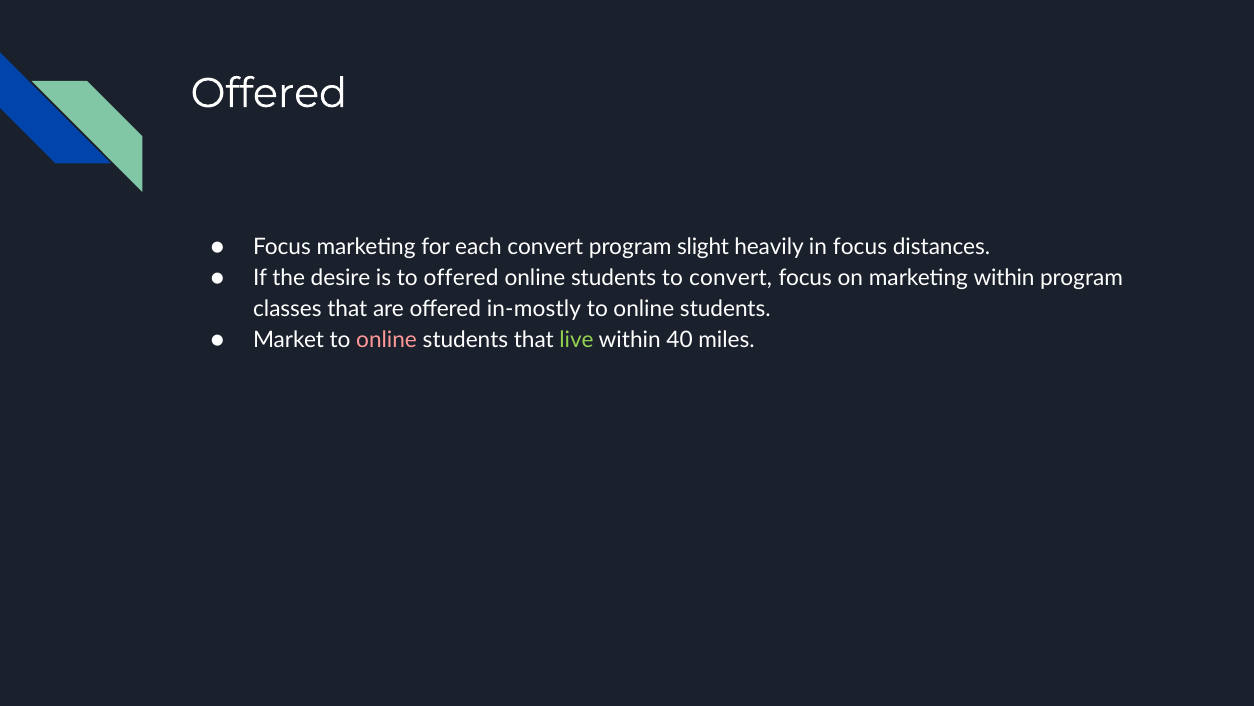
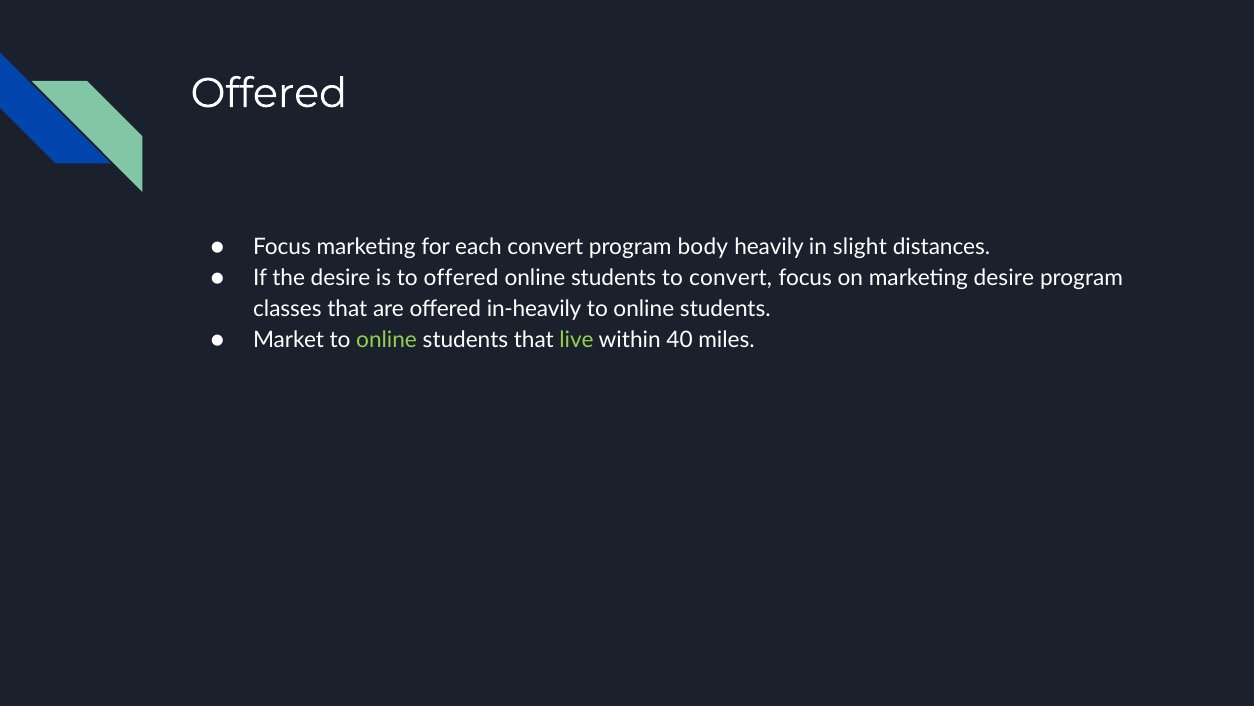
slight: slight -> body (703, 246)
in focus: focus -> slight (860, 246)
marketing within: within -> desire (1004, 278)
in-mostly: in-mostly -> in-heavily (534, 309)
online colour: pink -> light green (387, 340)
